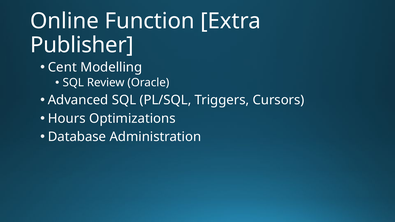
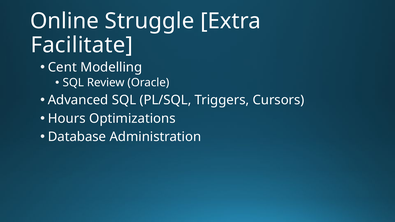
Function: Function -> Struggle (150, 21)
Publisher: Publisher -> Facilitate (82, 45)
